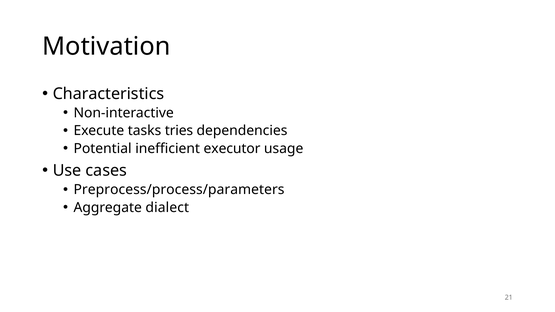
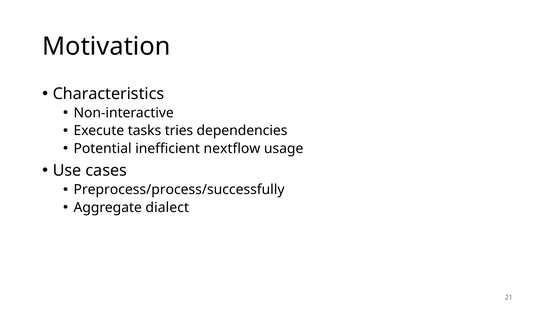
executor: executor -> nextflow (232, 149)
Preprocess/process/parameters: Preprocess/process/parameters -> Preprocess/process/successfully (179, 190)
